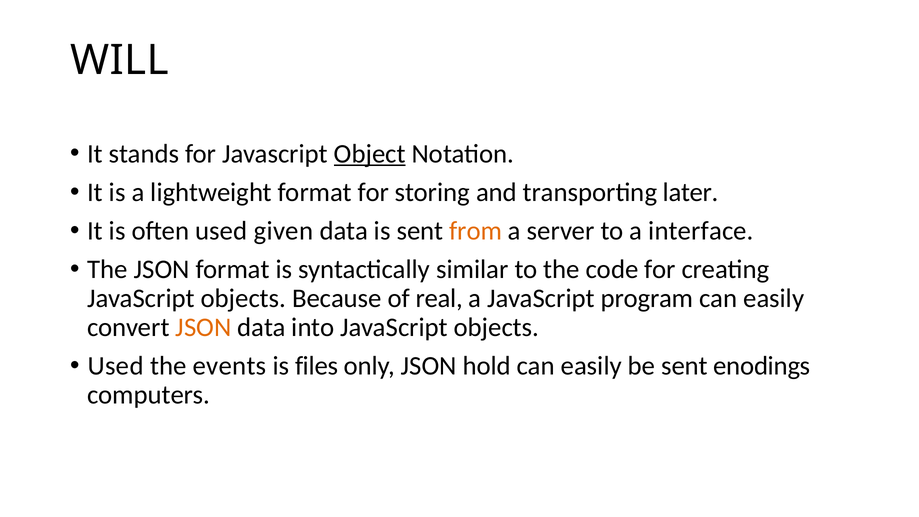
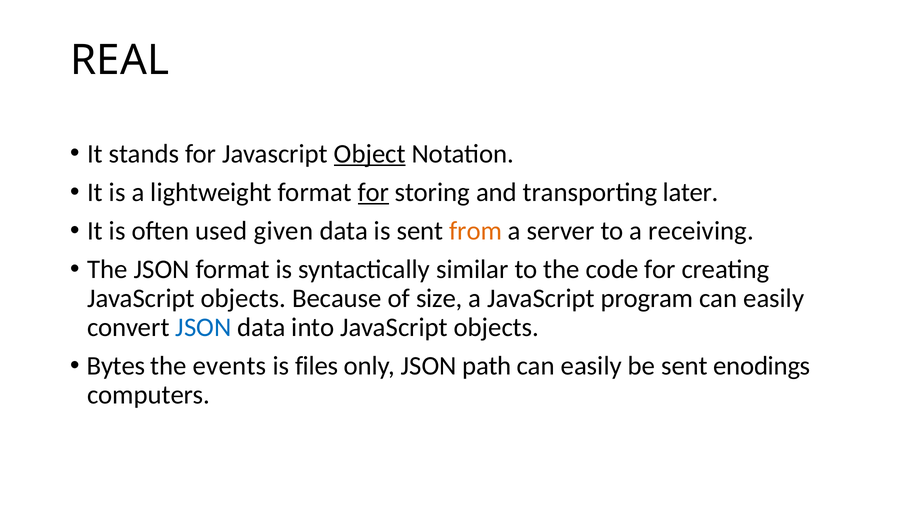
WILL: WILL -> REAL (120, 60)
for underline: none -> present (374, 192)
interface: interface -> receiving (701, 231)
real: real -> size (439, 298)
JSON colour: orange -> blue (203, 327)
Used: Used -> Bytes (116, 366)
hold: hold -> path (487, 366)
